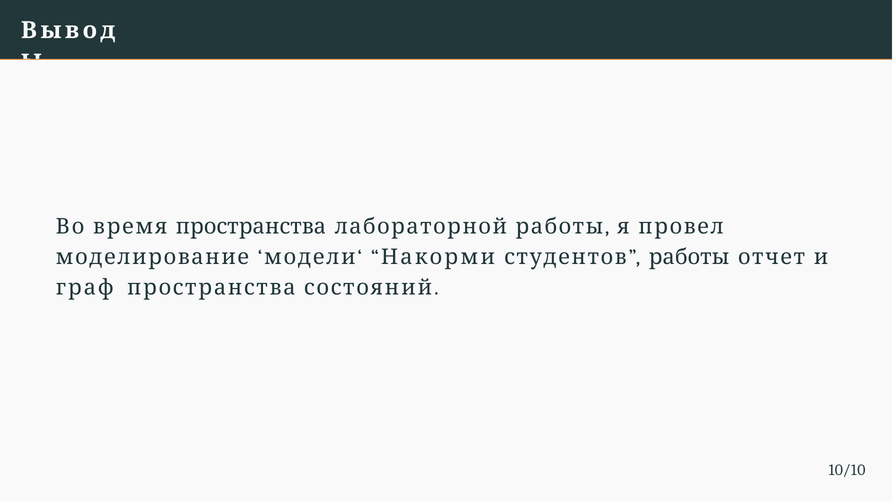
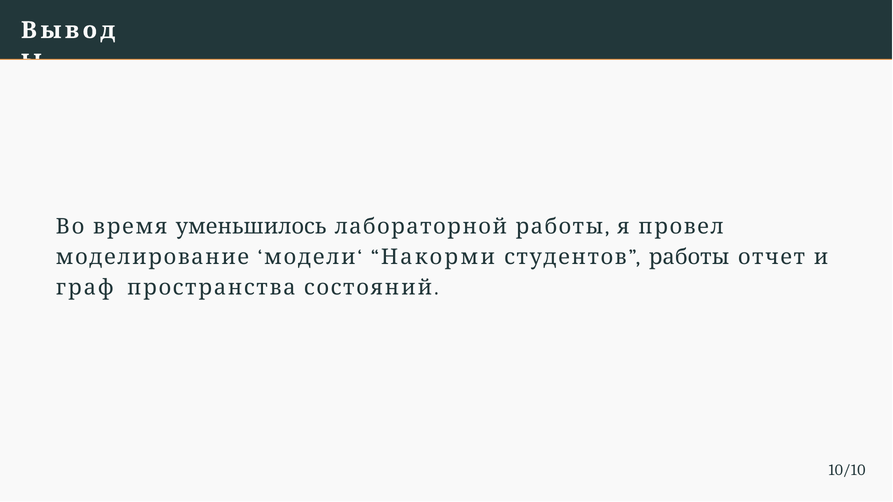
время пространства: пространства -> уменьшилось (251, 227)
